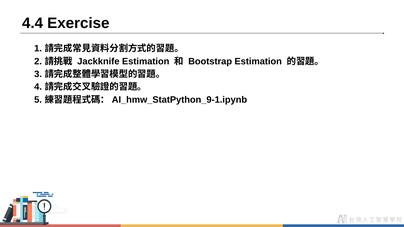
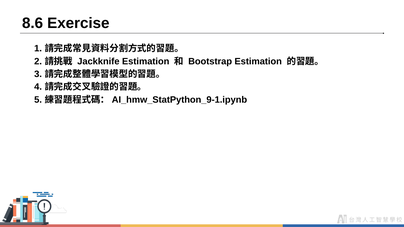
4.4: 4.4 -> 8.6 (33, 23)
